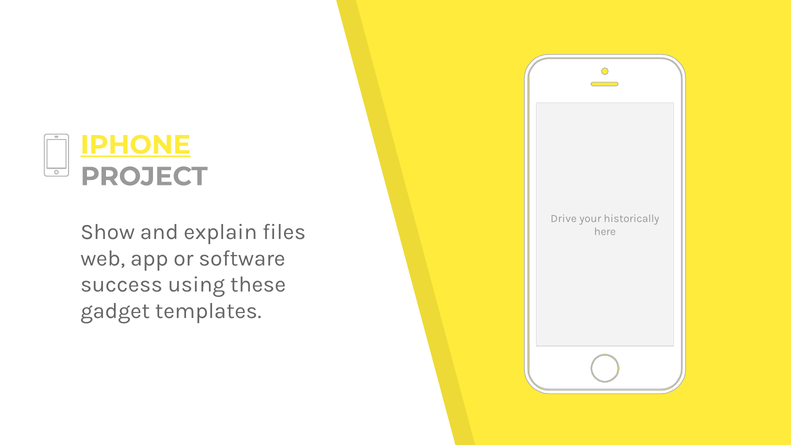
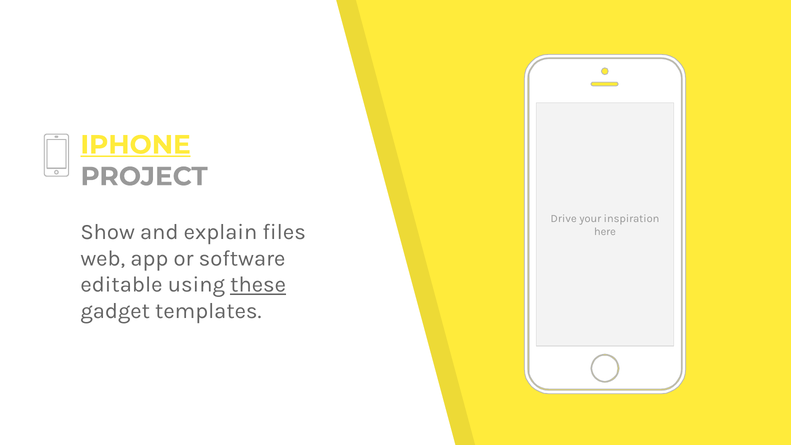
historically: historically -> inspiration (632, 219)
success: success -> editable (121, 285)
these underline: none -> present (258, 285)
